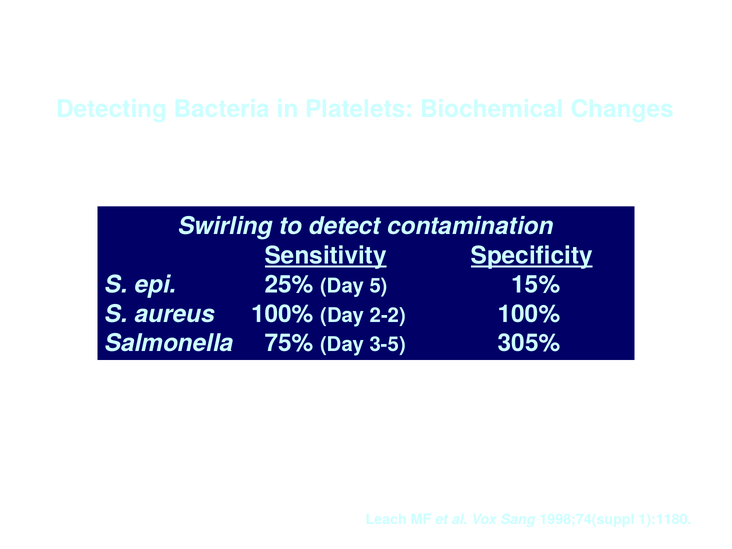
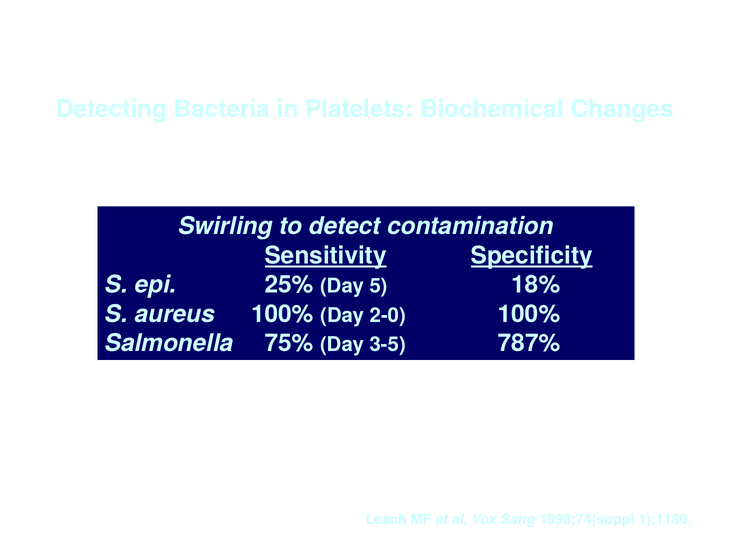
15%: 15% -> 18% (536, 285)
2-2: 2-2 -> 2-0 (388, 315)
305%: 305% -> 787% (529, 343)
